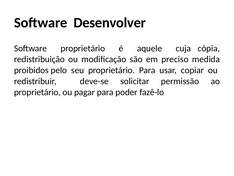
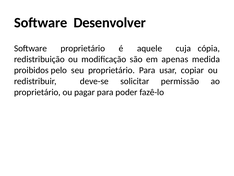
preciso: preciso -> apenas (175, 59)
